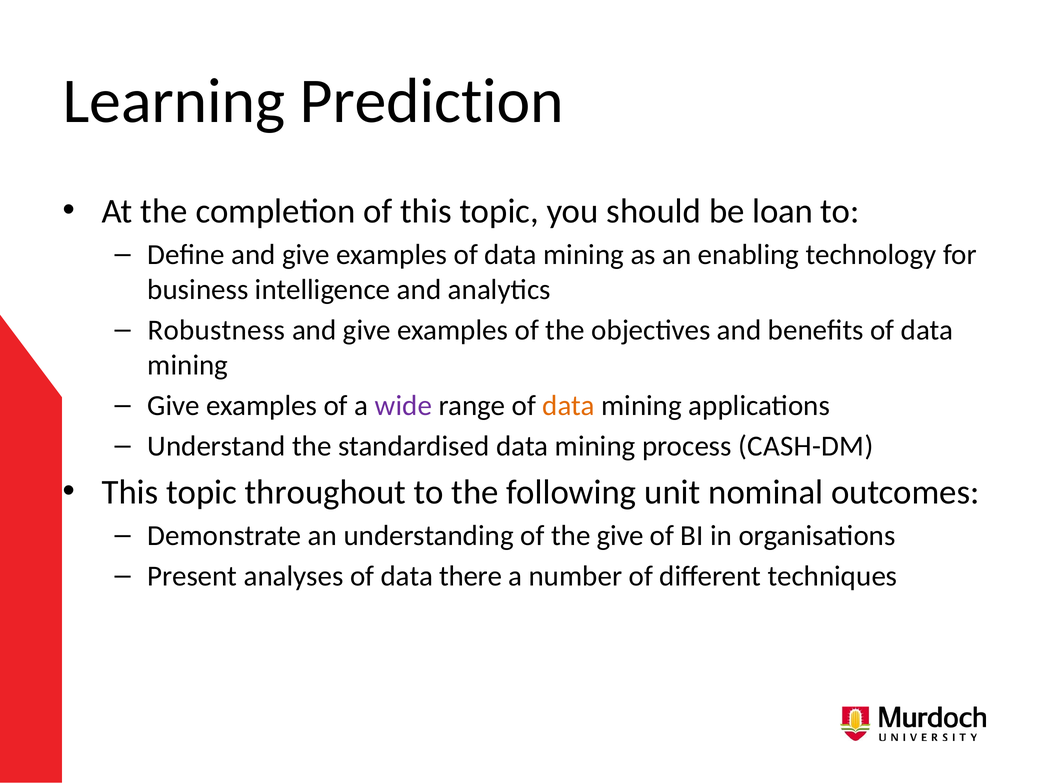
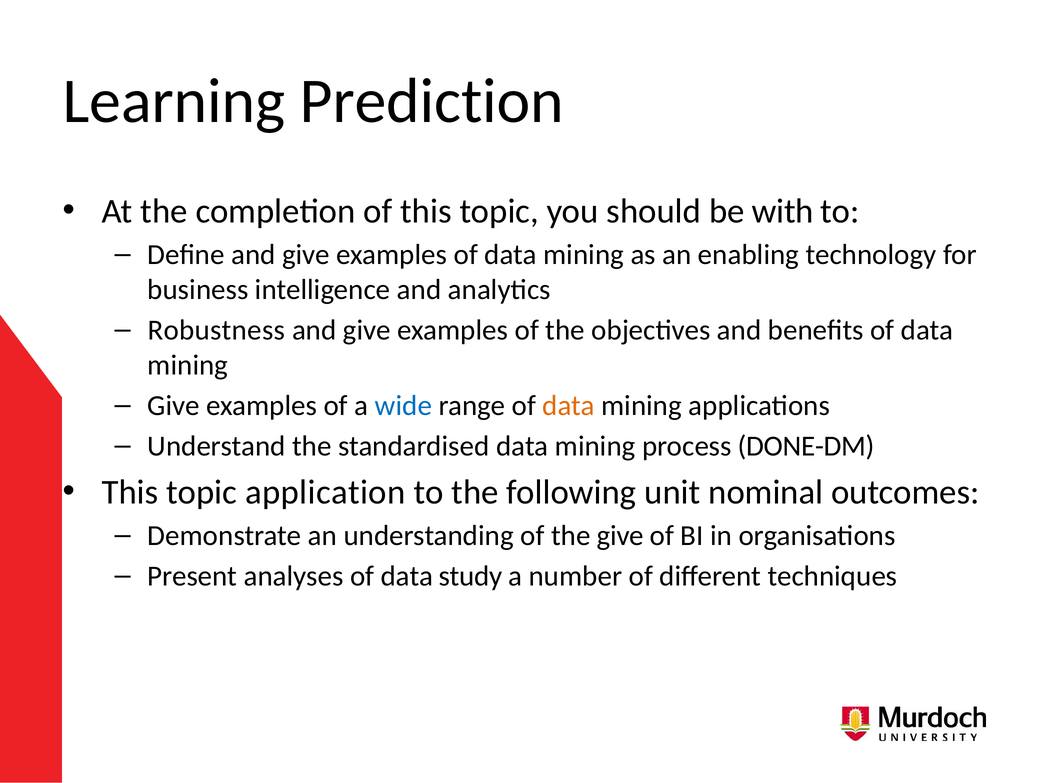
loan: loan -> with (783, 211)
wide colour: purple -> blue (403, 406)
CASH-DM: CASH-DM -> DONE-DM (806, 446)
throughout: throughout -> application (325, 492)
there: there -> study (471, 576)
